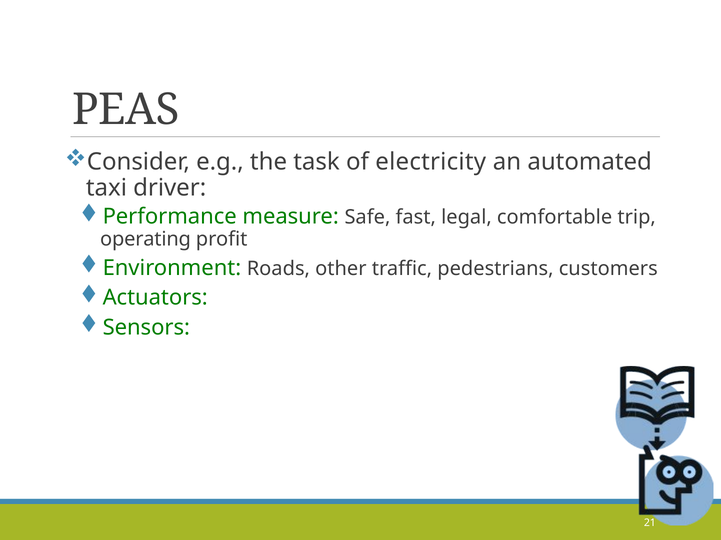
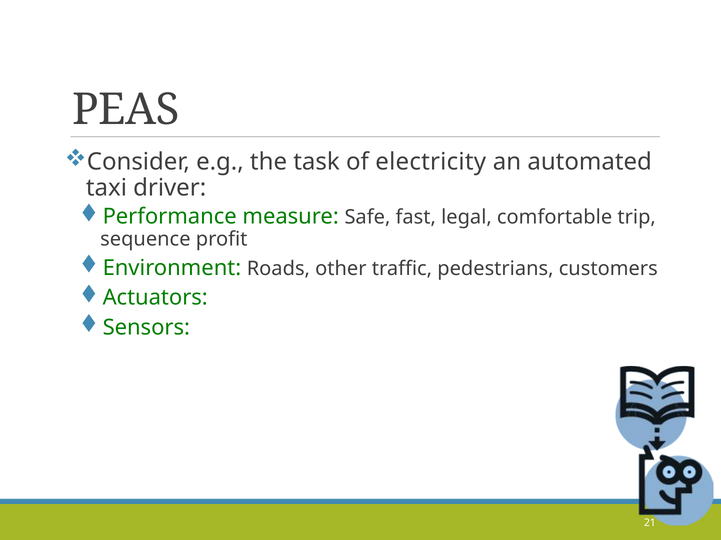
operating: operating -> sequence (145, 240)
